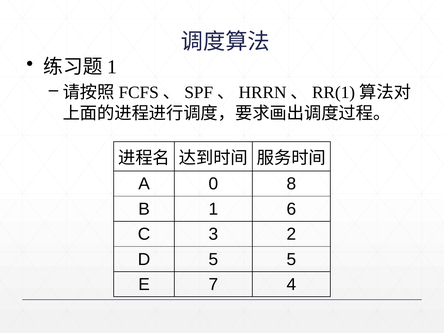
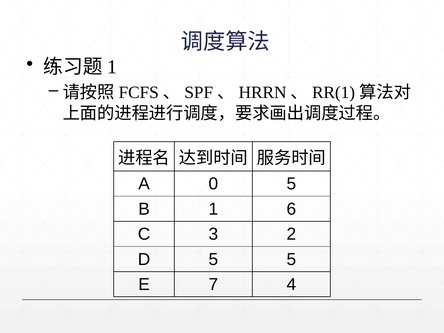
0 8: 8 -> 5 (291, 184)
